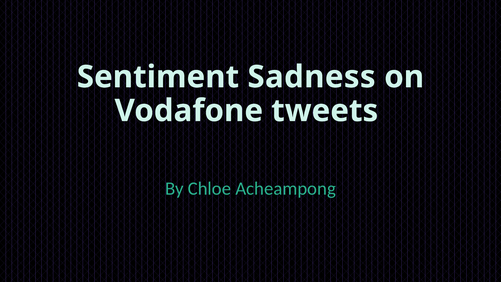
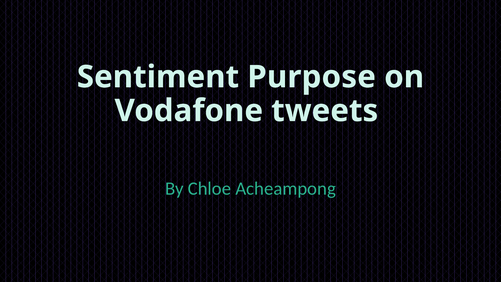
Sadness: Sadness -> Purpose (312, 77)
